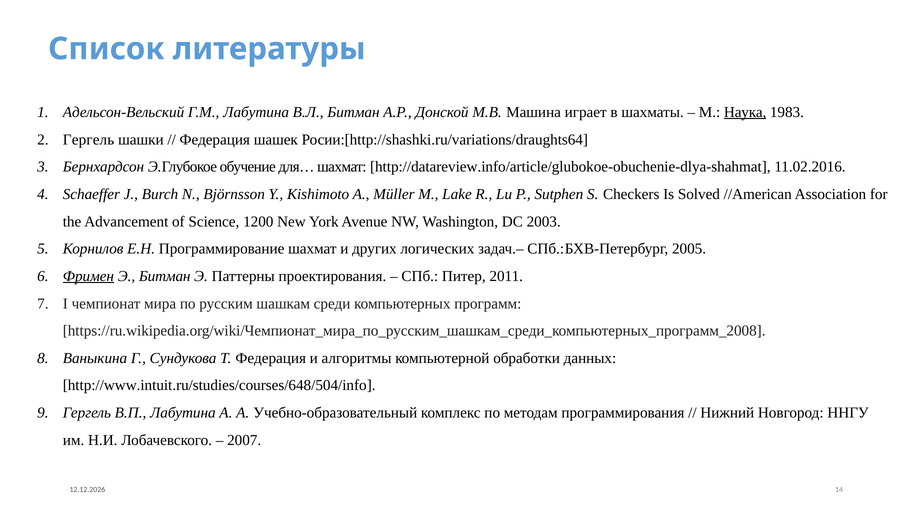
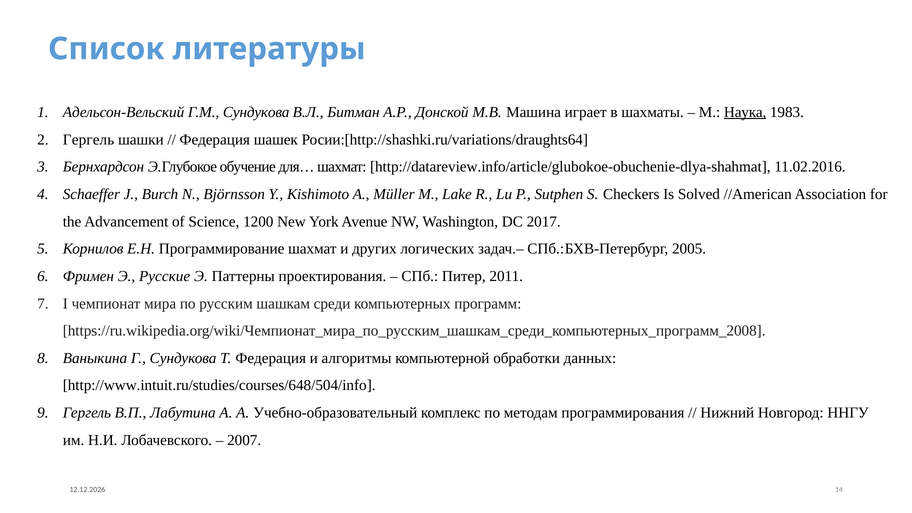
Г.М Лабутина: Лабутина -> Сундукова (256, 112)
2003: 2003 -> 2017 (544, 221)
Фримен underline: present -> none (88, 276)
Э Битман: Битман -> Русские (165, 276)
